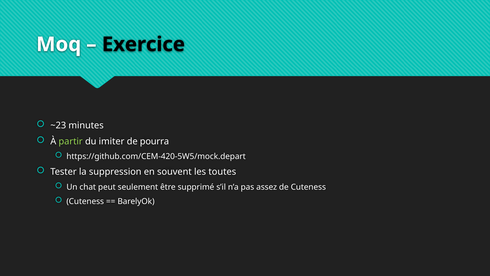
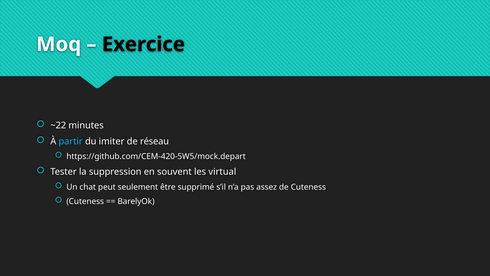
~23: ~23 -> ~22 (58, 125)
partir colour: light green -> light blue (71, 141)
pourra: pourra -> réseau (154, 141)
toutes: toutes -> virtual (222, 172)
